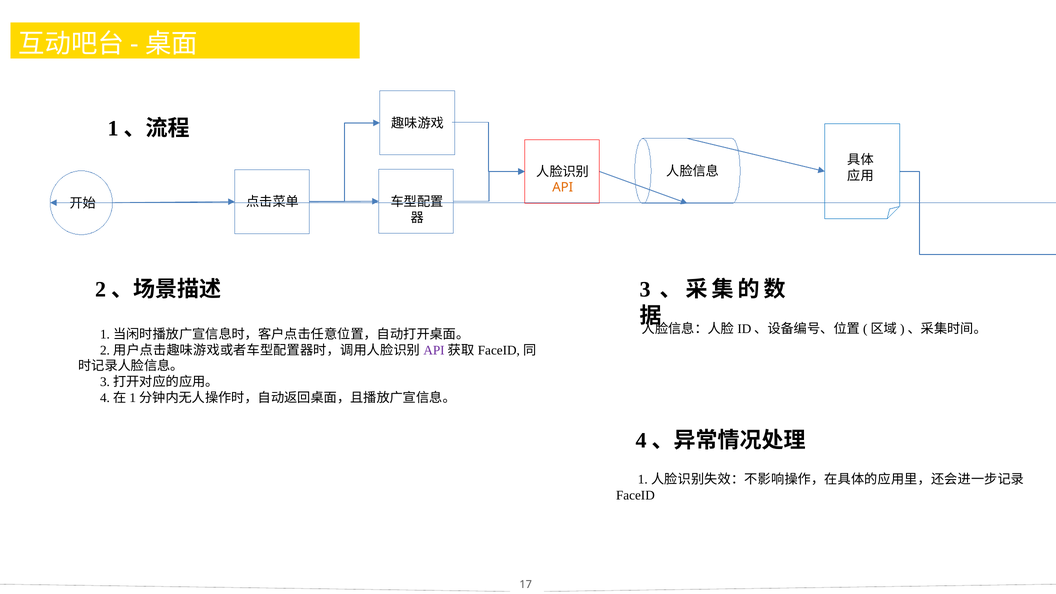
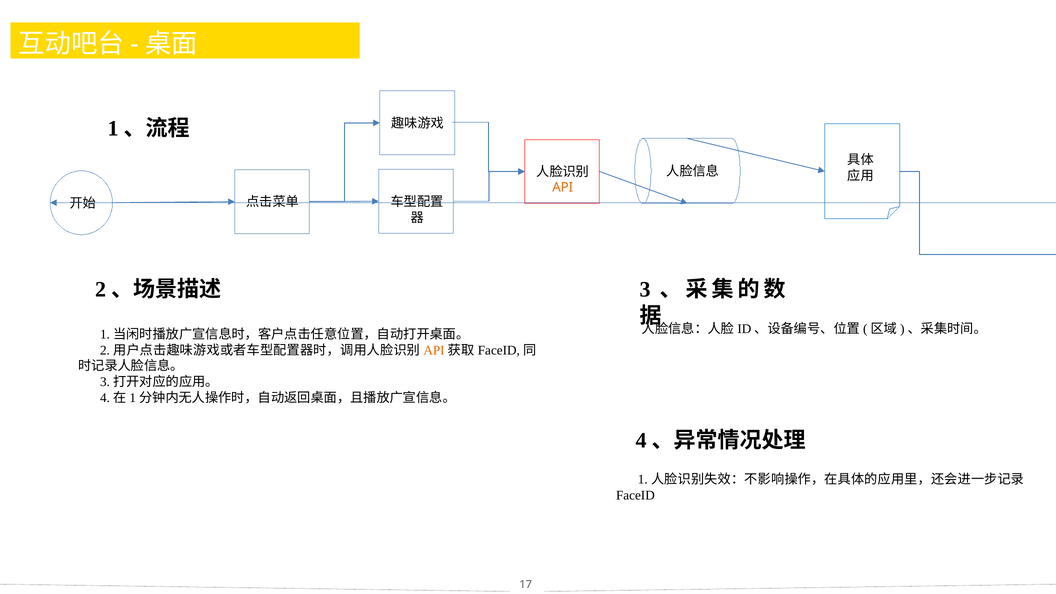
API colour: purple -> orange (434, 350)
